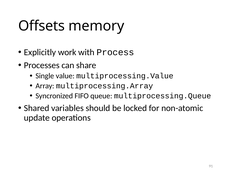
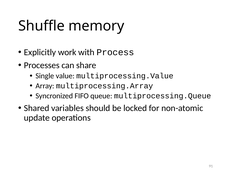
Offsets: Offsets -> Shuffle (41, 26)
